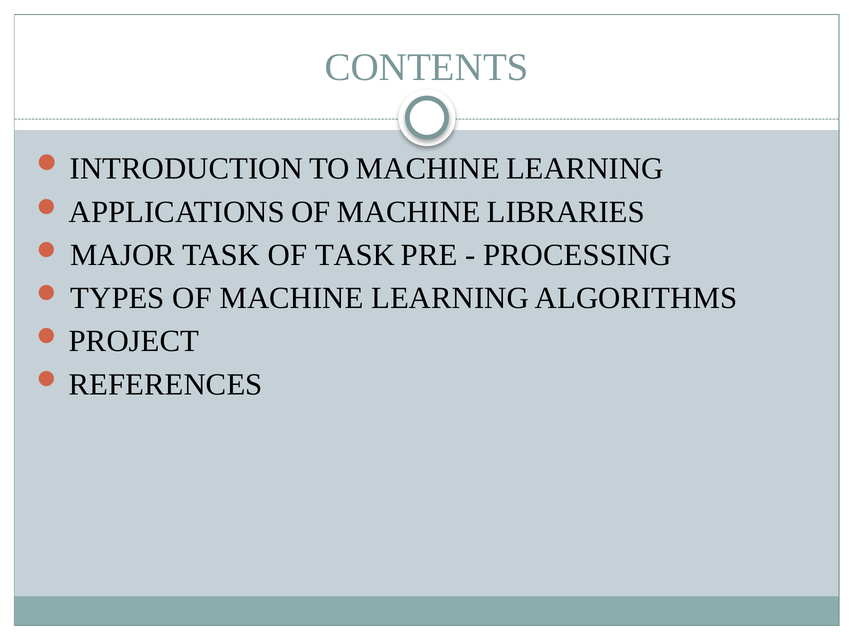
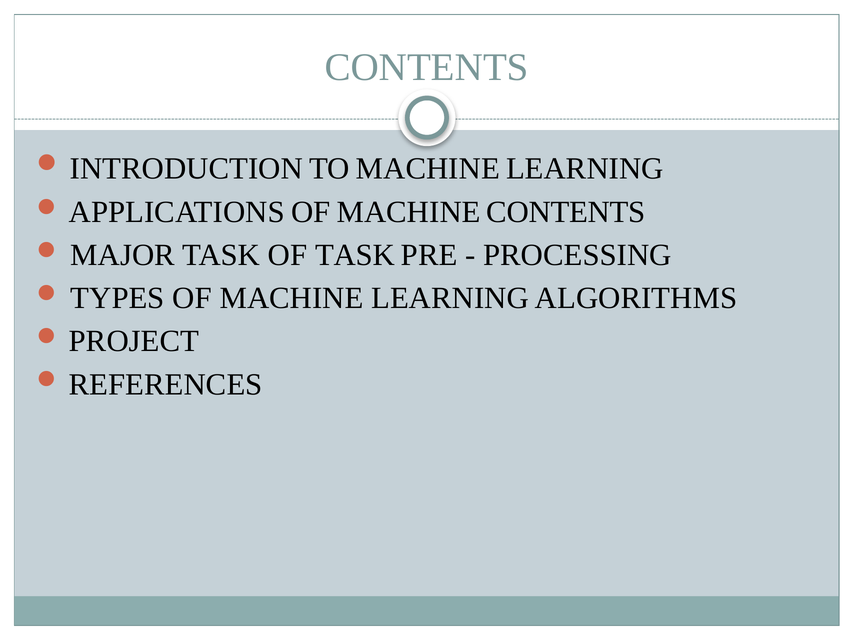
MACHINE LIBRARIES: LIBRARIES -> CONTENTS (566, 212)
